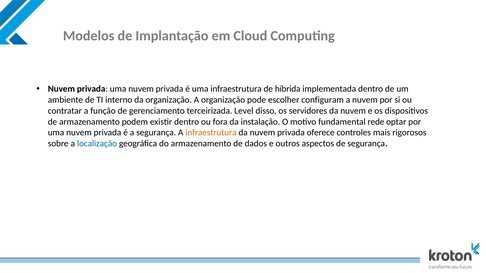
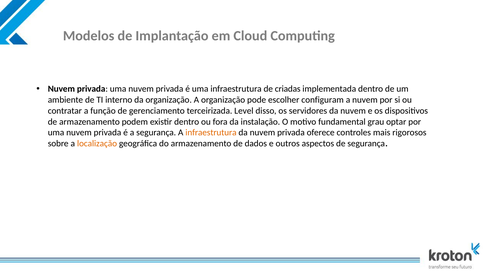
híbrida: híbrida -> criadas (288, 89)
rede: rede -> grau (376, 122)
localização colour: blue -> orange (97, 144)
